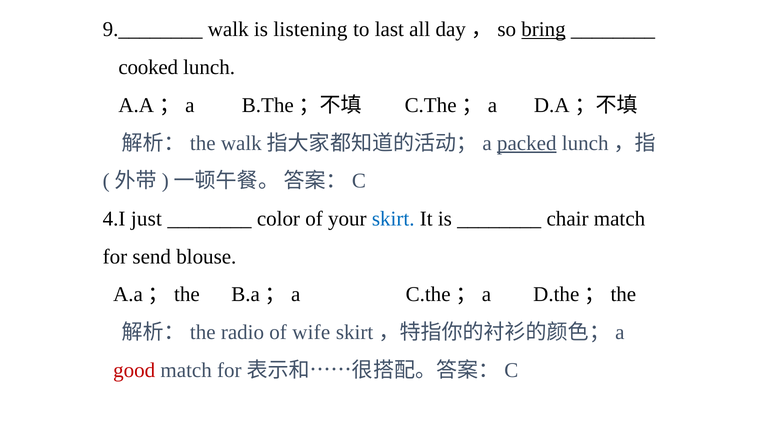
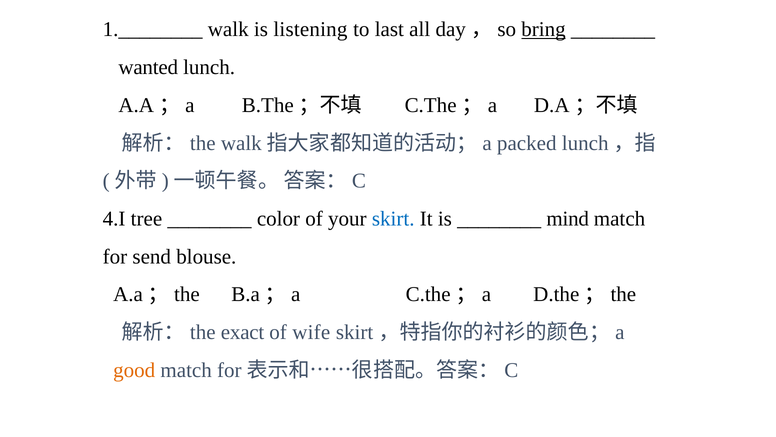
9.________: 9.________ -> 1.________ (153, 30)
cooked: cooked -> wanted (148, 67)
packed underline: present -> none (527, 143)
just: just -> tree (146, 219)
chair: chair -> mind (568, 219)
radio: radio -> exact (243, 332)
good colour: red -> orange (134, 370)
